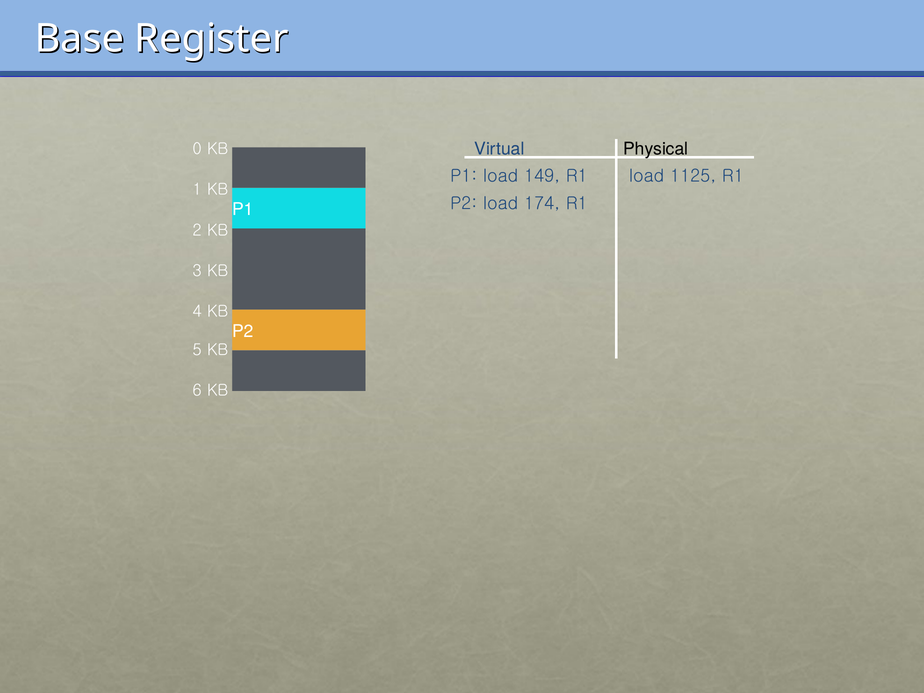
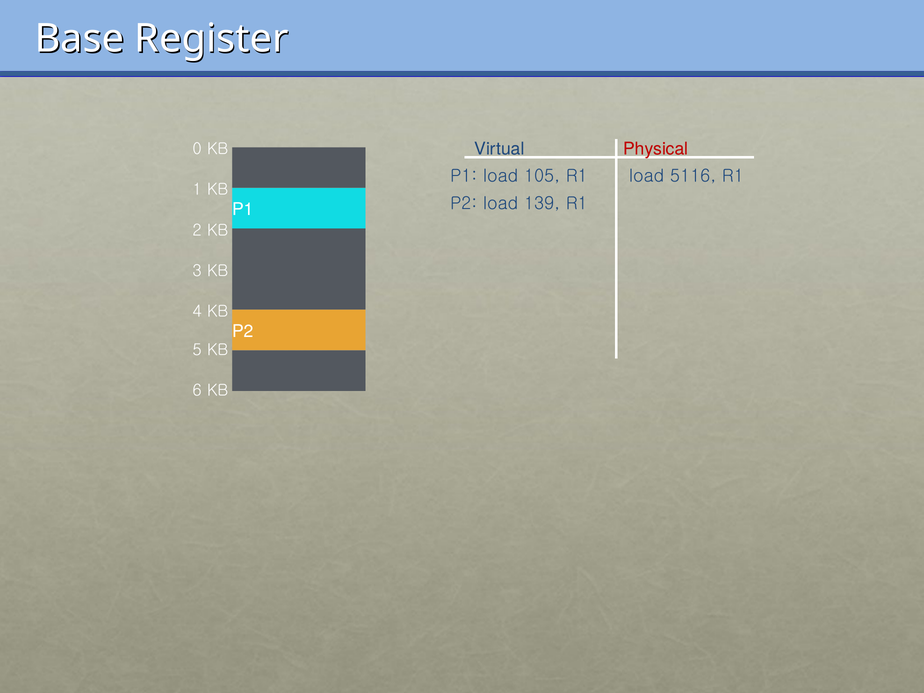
Physical colour: black -> red (656, 149)
149: 149 -> 105 (542, 176)
1125: 1125 -> 5116 (693, 176)
174: 174 -> 139 (542, 203)
